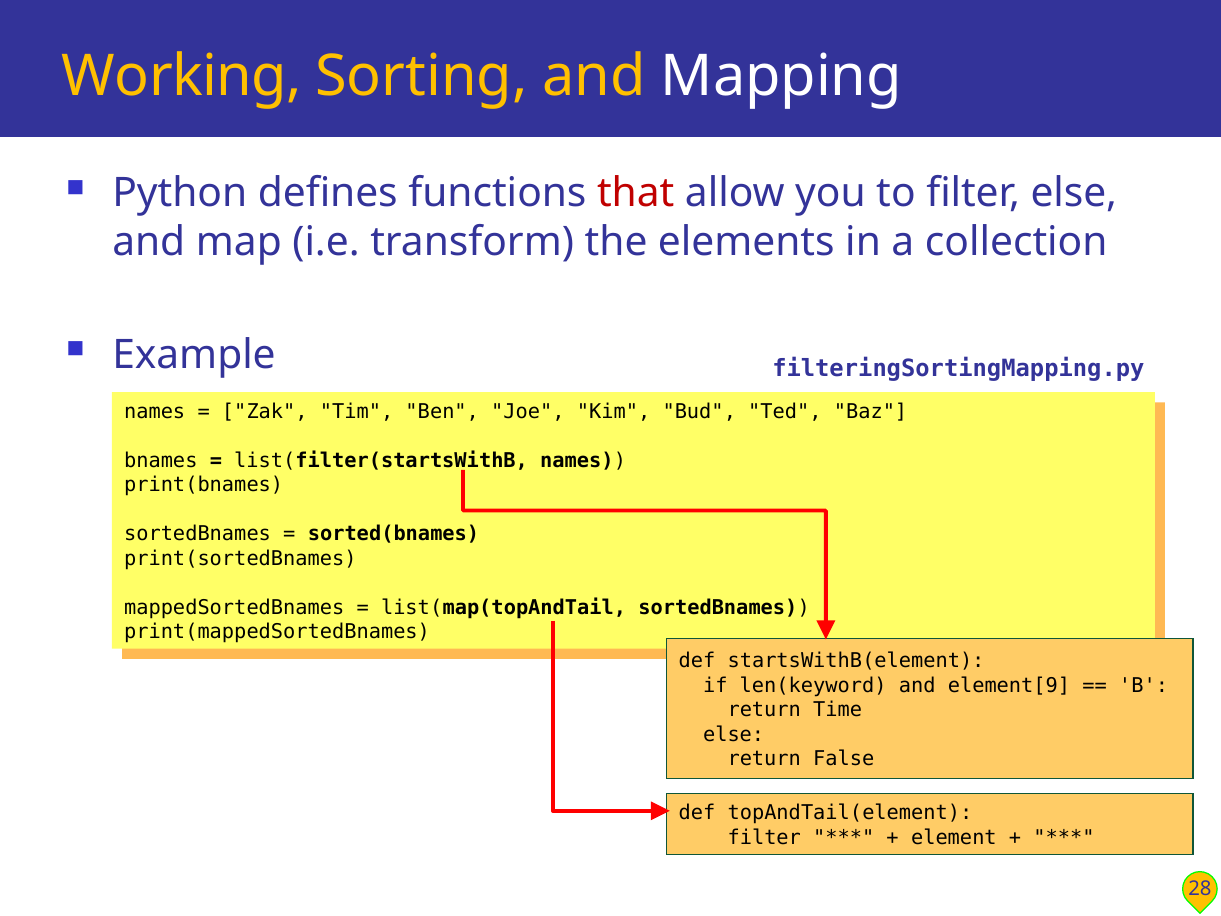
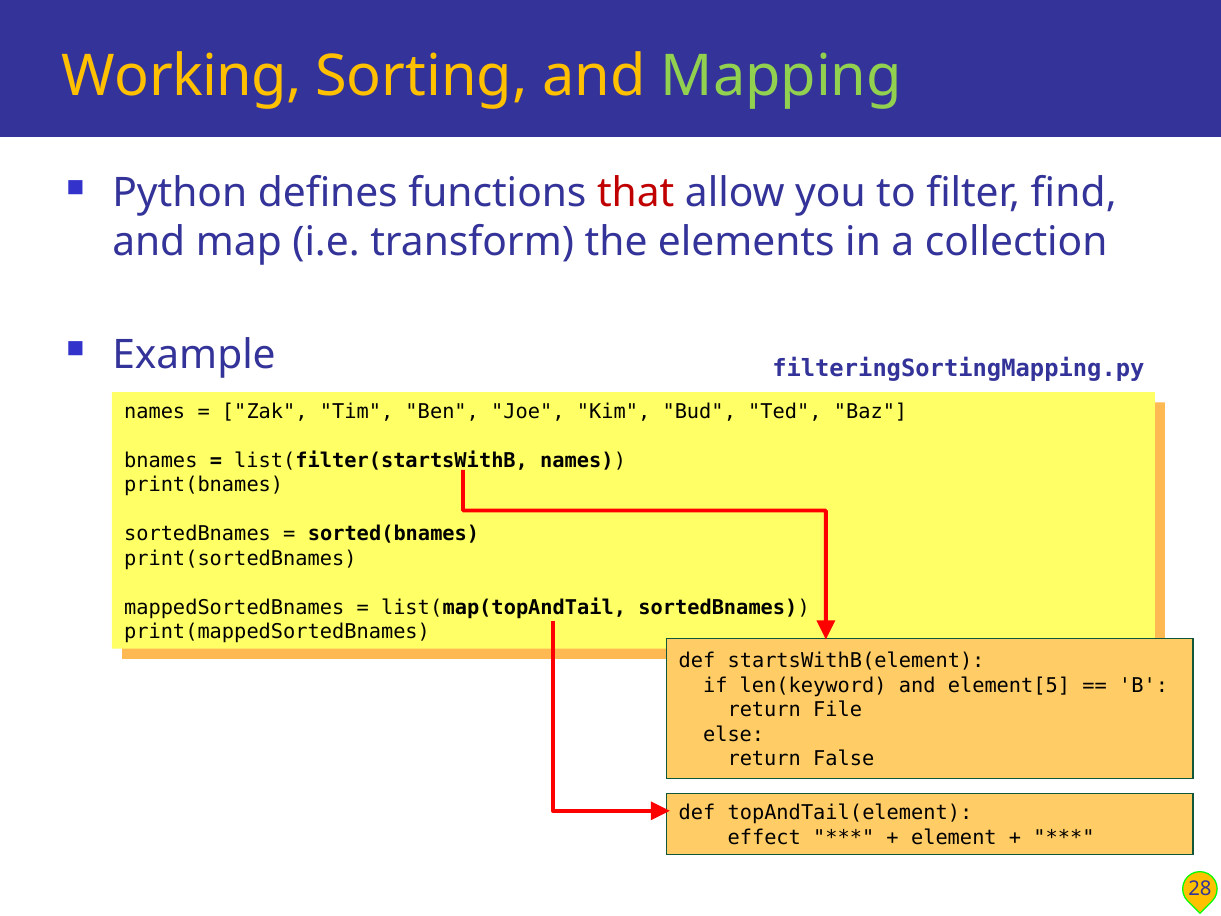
Mapping colour: white -> light green (781, 76)
filter else: else -> find (1074, 193)
element[9: element[9 -> element[5 (1009, 685)
Time: Time -> File (838, 710)
filter: filter -> effect (764, 837)
